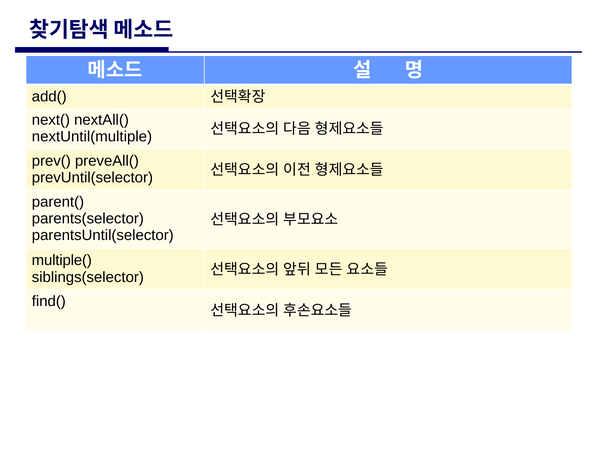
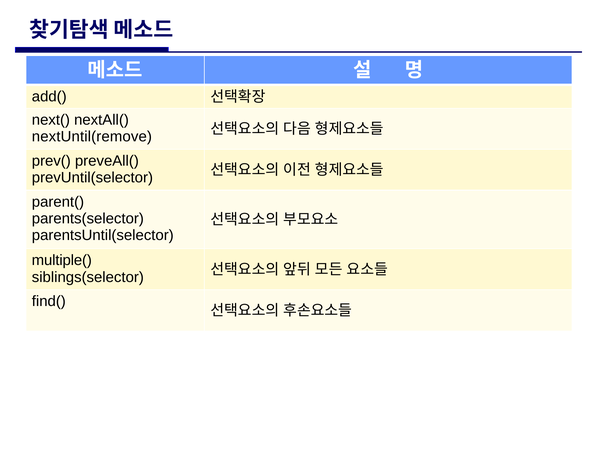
nextUntil(multiple: nextUntil(multiple -> nextUntil(remove (92, 137)
